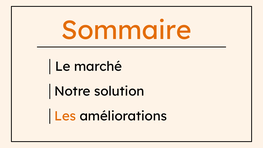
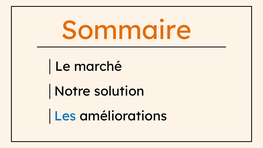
Les colour: orange -> blue (65, 116)
